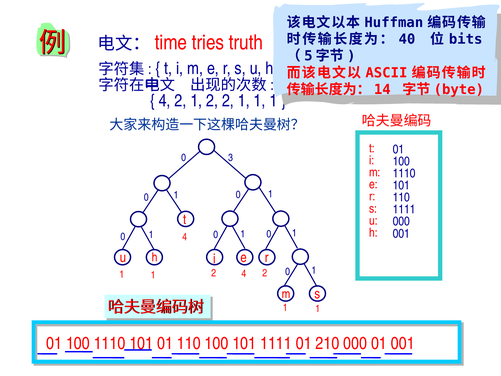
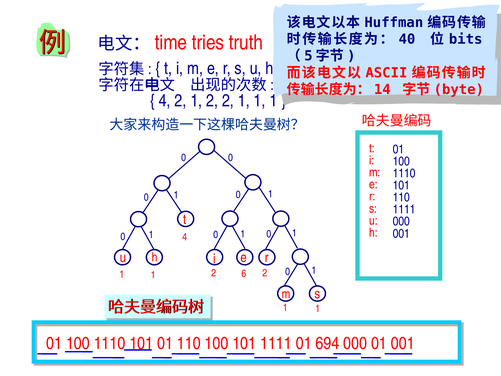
3: 3 -> 0 (231, 158)
2 4: 4 -> 6 (244, 274)
210: 210 -> 694 (327, 343)
